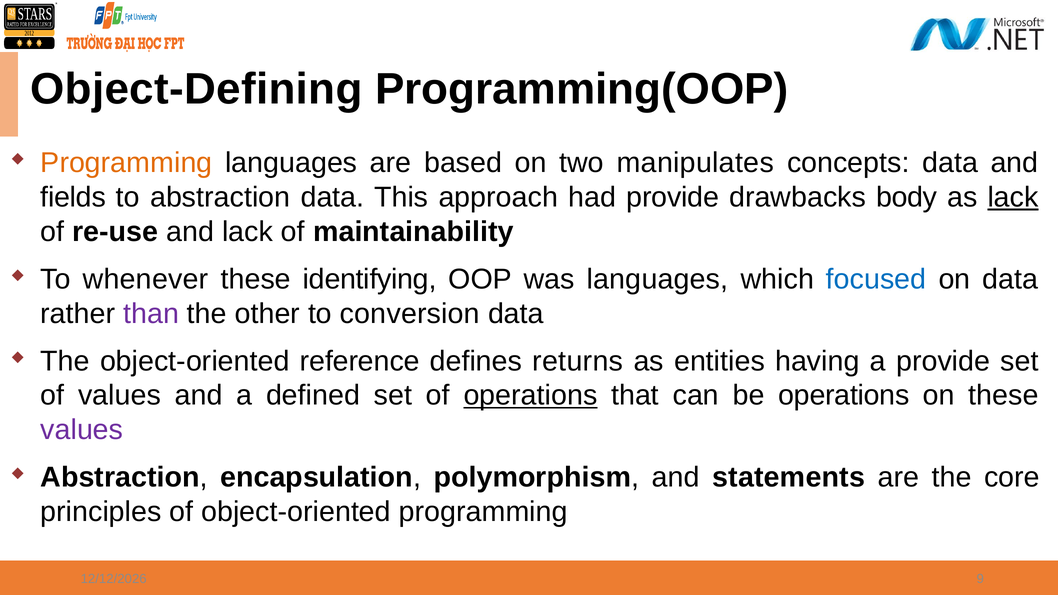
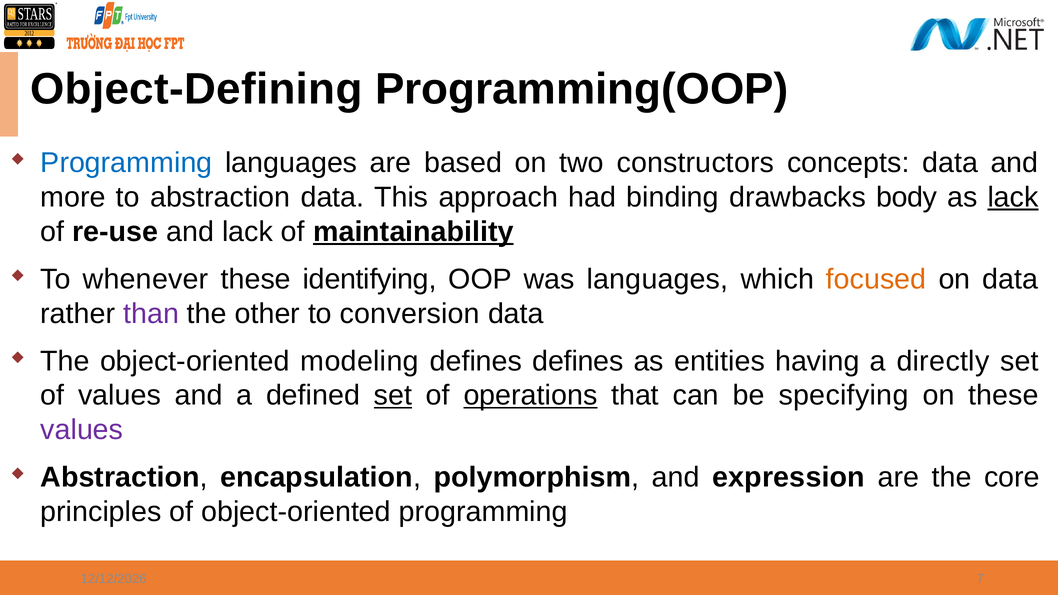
Programming colour: orange -> blue (126, 163)
manipulates: manipulates -> constructors (695, 163)
fields: fields -> more (73, 197)
had provide: provide -> binding (673, 197)
maintainability underline: none -> present (413, 232)
focused colour: blue -> orange (876, 279)
reference: reference -> modeling (360, 361)
defines returns: returns -> defines (578, 361)
a provide: provide -> directly (943, 361)
set underline: none -> present (393, 396)
be operations: operations -> specifying (844, 396)
statements: statements -> expression (789, 478)
9: 9 -> 7 (980, 579)
